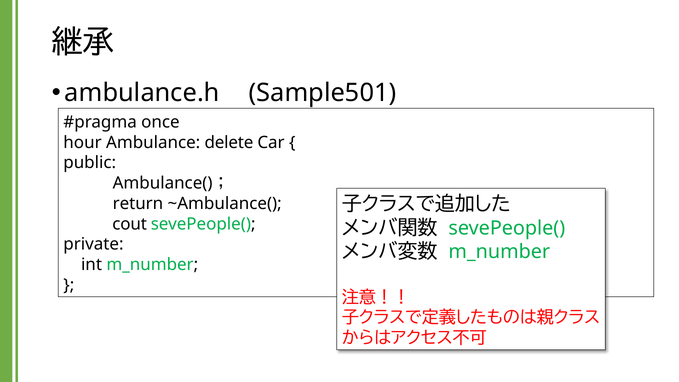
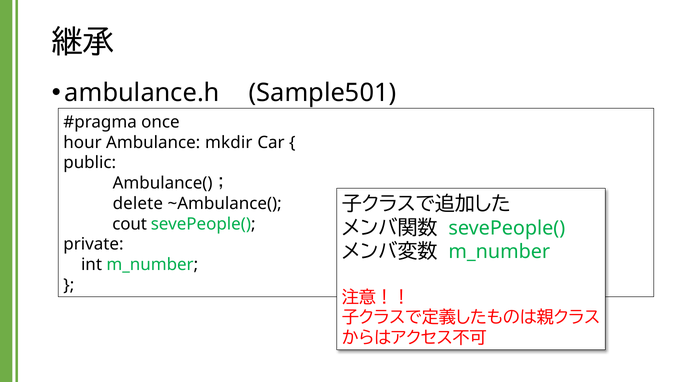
delete: delete -> mkdir (229, 142)
return: return -> delete (138, 204)
